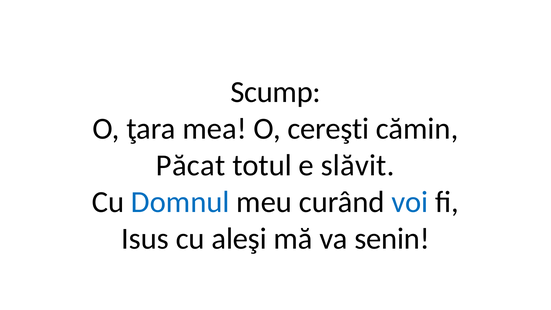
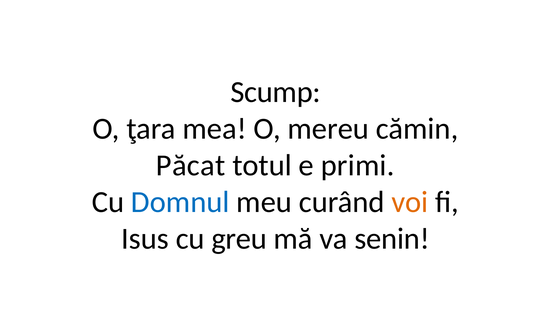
cereşti: cereşti -> mereu (328, 129)
slăvit: slăvit -> primi (358, 165)
voi colour: blue -> orange (410, 202)
aleşi: aleşi -> greu (239, 239)
